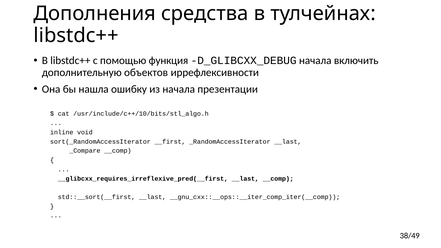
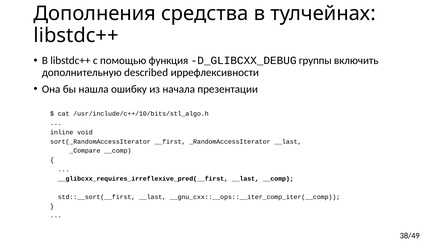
D_GLIBCXX_DEBUG начала: начала -> группы (315, 61)
объектов: объектов -> described (146, 73)
